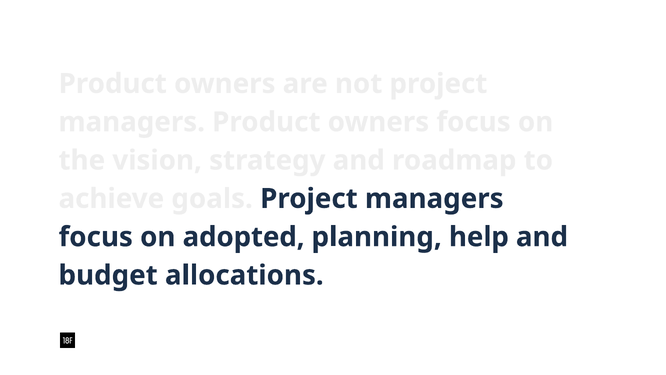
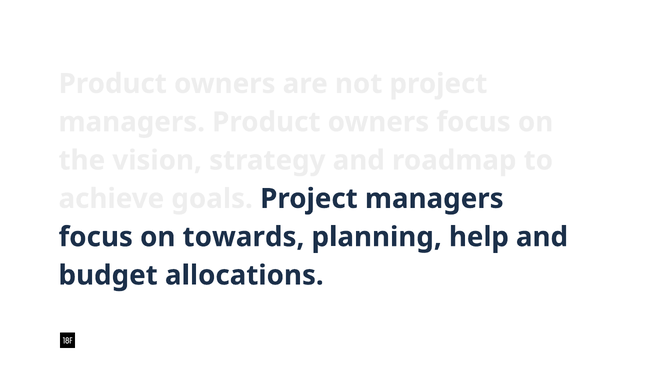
adopted: adopted -> towards (243, 237)
